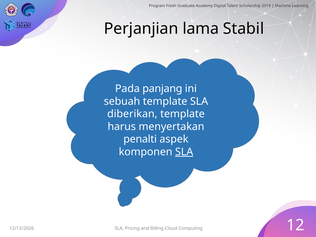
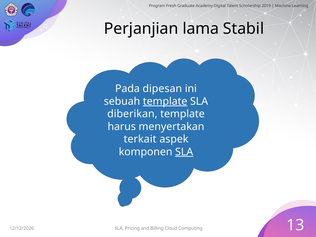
panjang: panjang -> dipesan (162, 89)
template underline: none -> present (165, 101)
penalti: penalti -> terkait (140, 139)
12: 12 -> 13 (295, 225)
